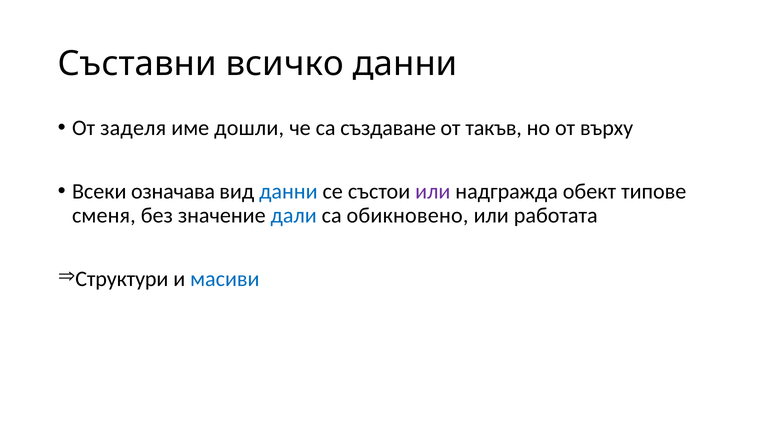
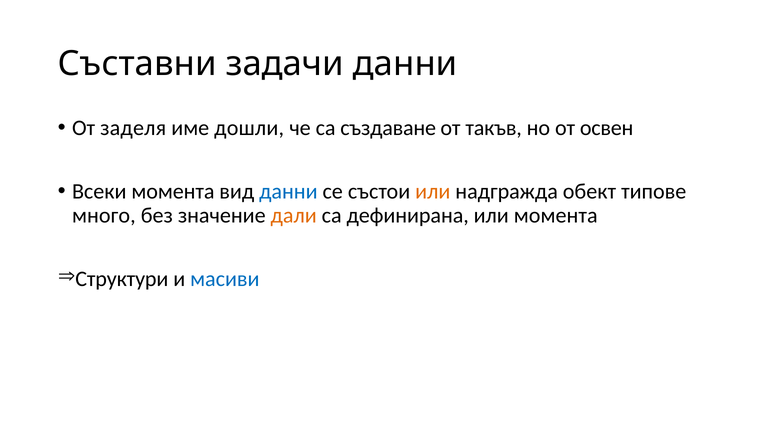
всичко: всичко -> задачи (285, 64)
върху: върху -> освен (607, 128)
Всеки означава: означава -> момента (173, 192)
или colour: purple -> orange (433, 192)
сменя: сменя -> много (104, 216)
дали colour: blue -> orange (294, 216)
обикновено: обикновено -> дефинирана (408, 216)
или работата: работата -> момента (556, 216)
